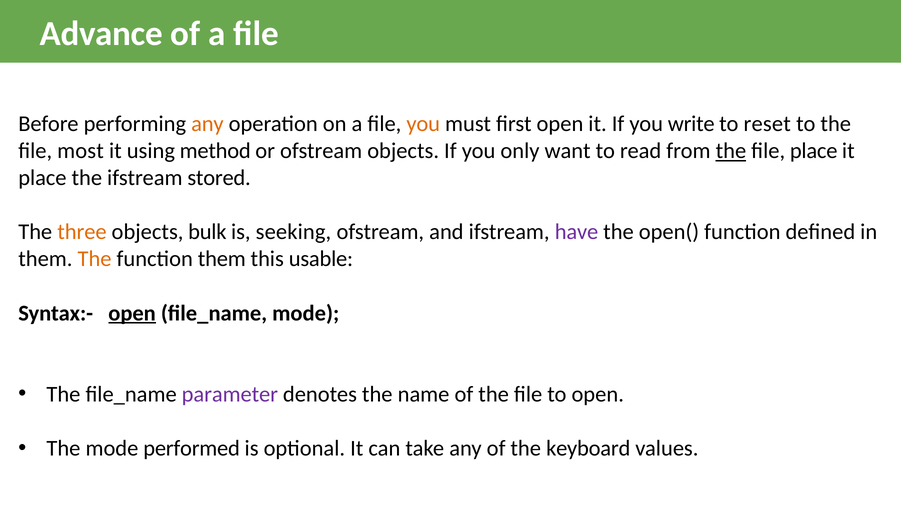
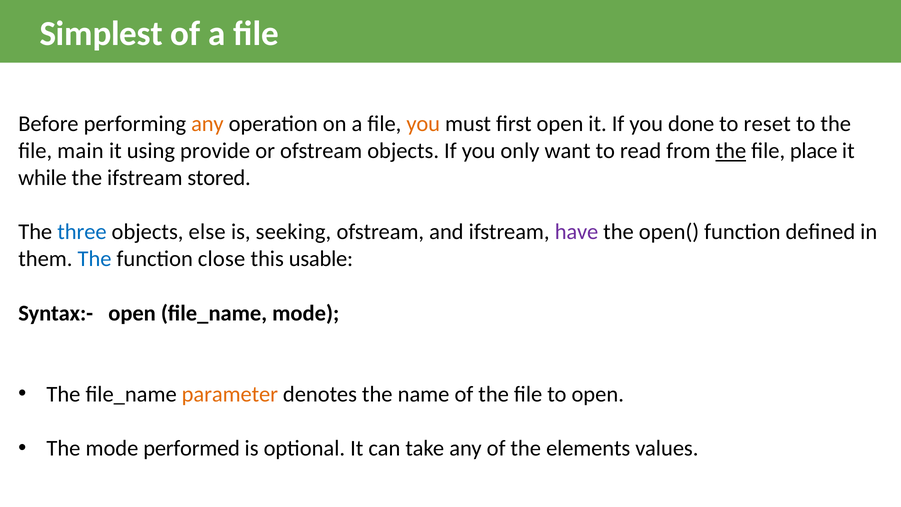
Advance: Advance -> Simplest (101, 34)
write: write -> done (691, 124)
most: most -> main (80, 151)
method: method -> provide (215, 151)
place: place -> while (42, 178)
three colour: orange -> blue (82, 232)
bulk: bulk -> else (207, 232)
The colour: orange -> blue (95, 259)
function them: them -> close (222, 259)
open underline: present -> none (132, 313)
parameter colour: purple -> orange (230, 394)
keyboard: keyboard -> elements (588, 448)
